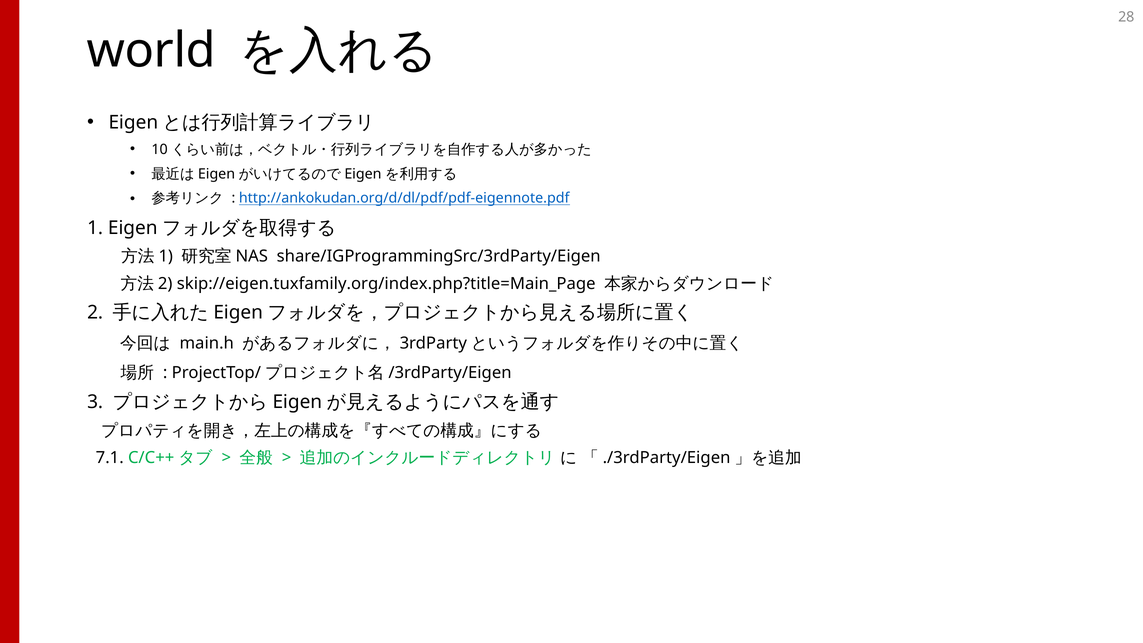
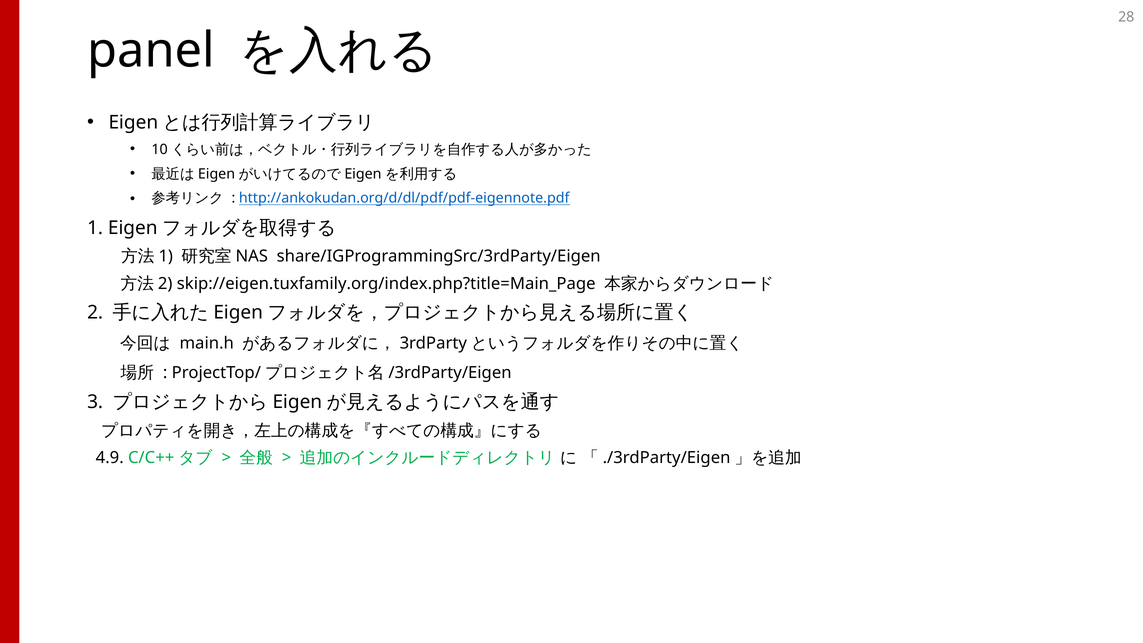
world: world -> panel (151, 51)
7.1: 7.1 -> 4.9 (110, 458)
